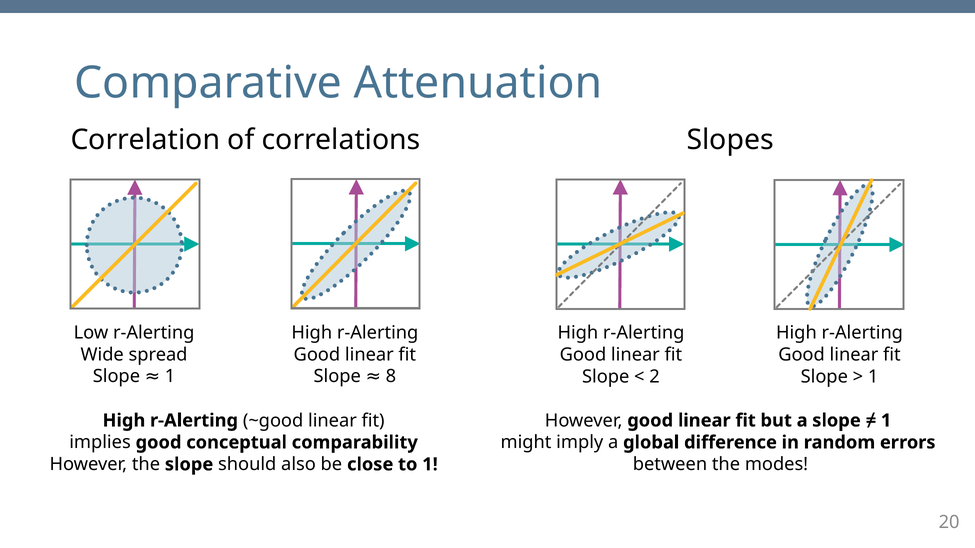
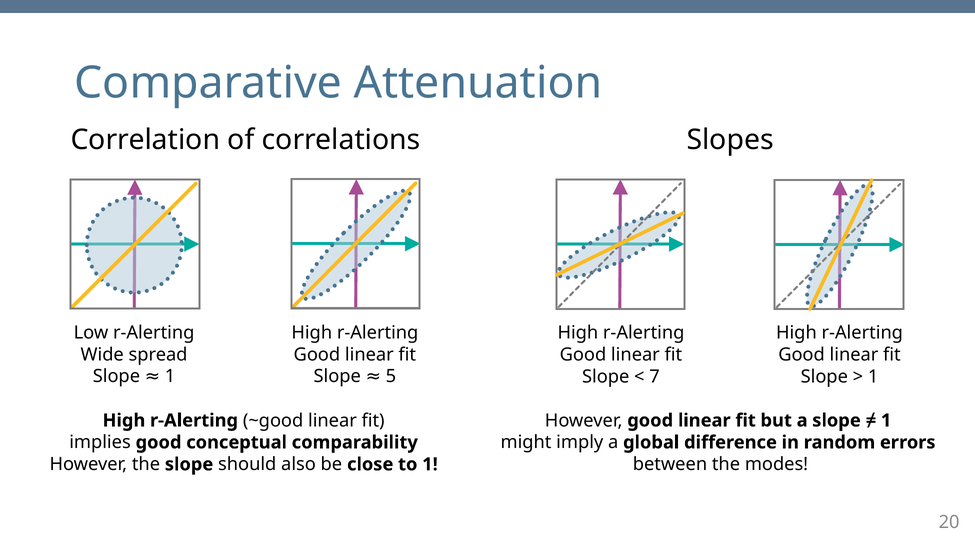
8: 8 -> 5 (391, 377)
2: 2 -> 7 (655, 377)
